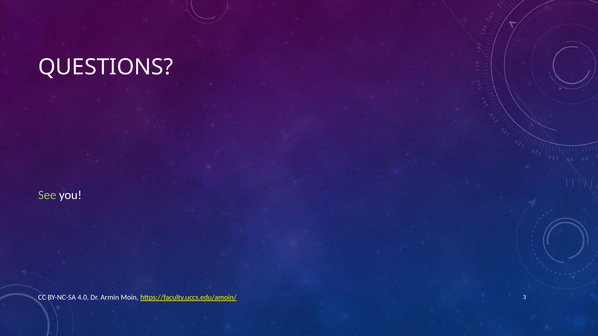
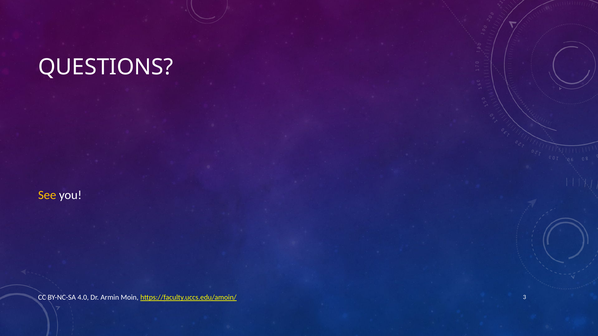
See colour: light green -> yellow (47, 195)
